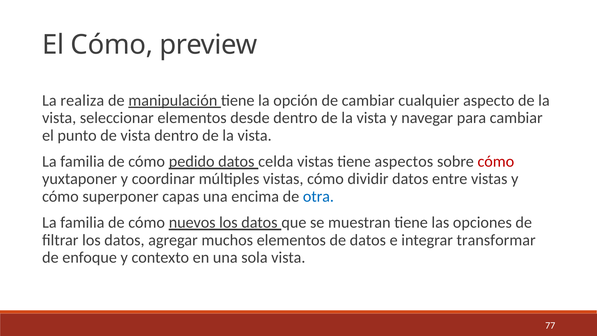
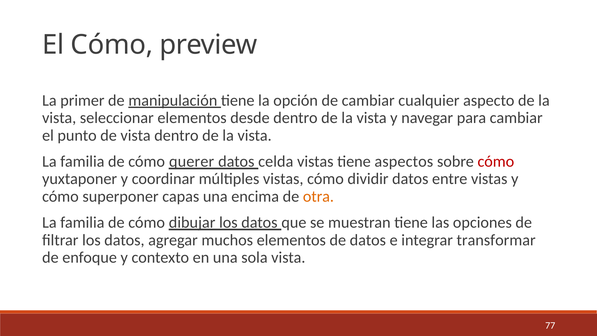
realiza: realiza -> primer (82, 100)
pedido: pedido -> querer (192, 161)
otra colour: blue -> orange (318, 196)
nuevos: nuevos -> dibujar (192, 222)
